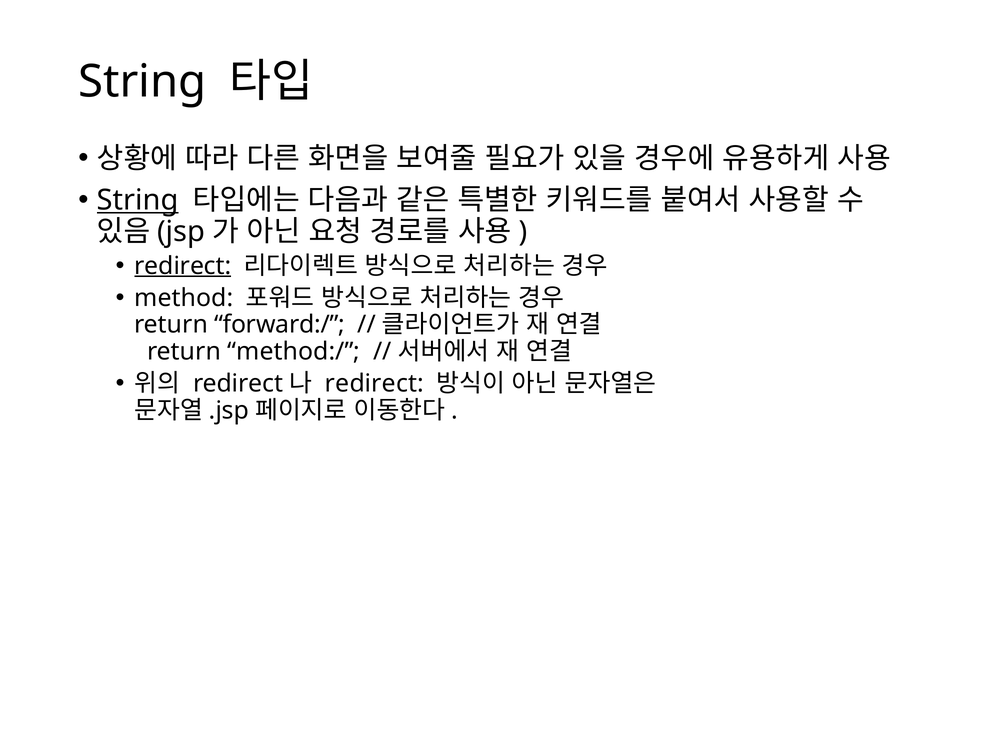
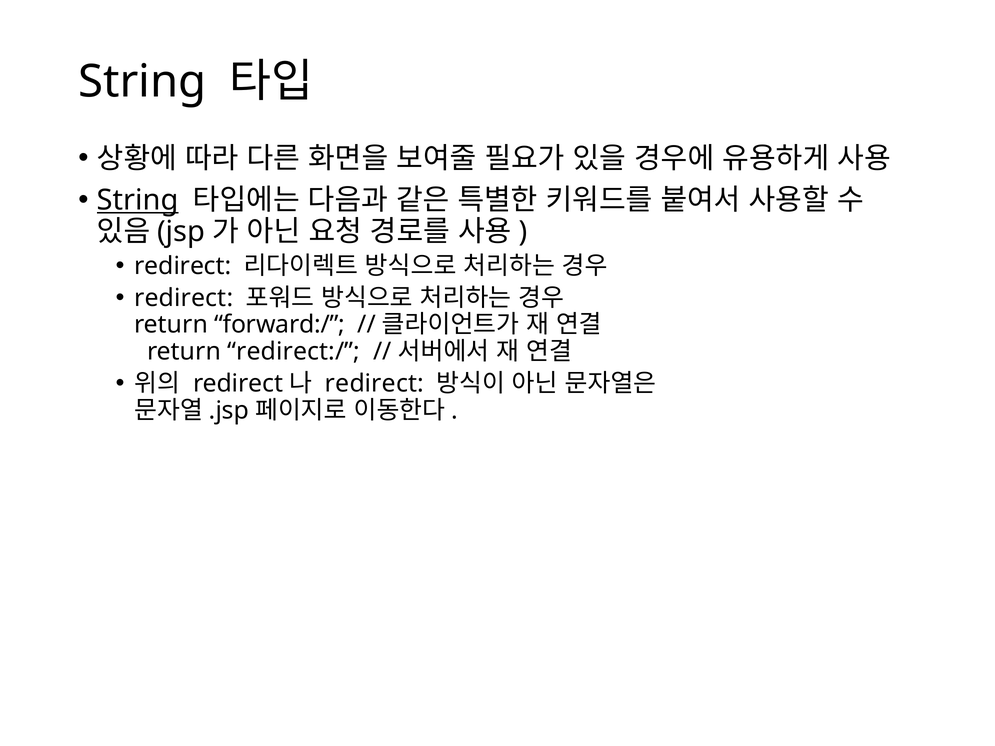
redirect underline: present -> none (183, 266)
method: method -> redirect (184, 298)
method:/: method:/ -> redirect:/ (294, 352)
